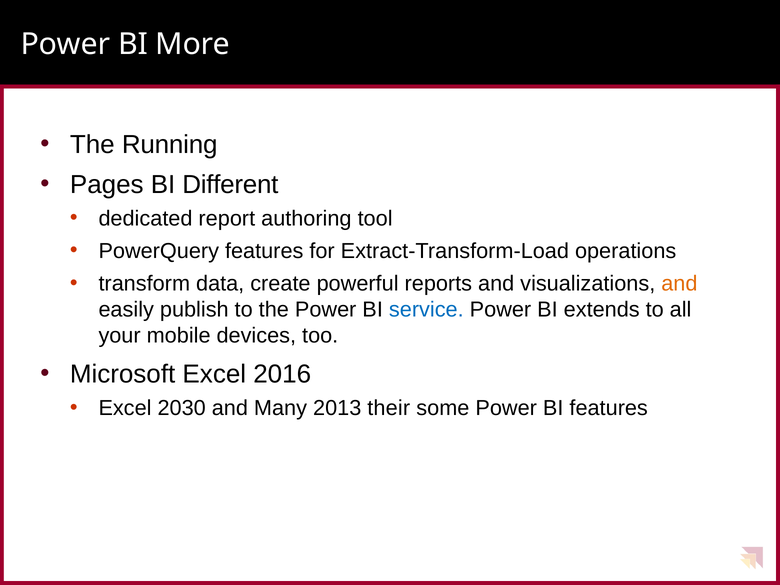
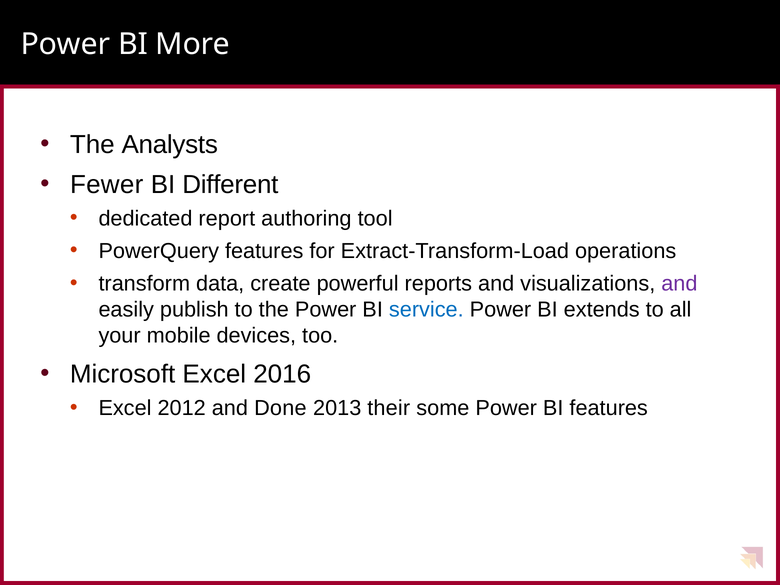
Running: Running -> Analysts (170, 145)
Pages: Pages -> Fewer (107, 185)
and colour: orange -> purple (679, 284)
2030: 2030 -> 2012 (182, 408)
Many: Many -> Done (280, 408)
